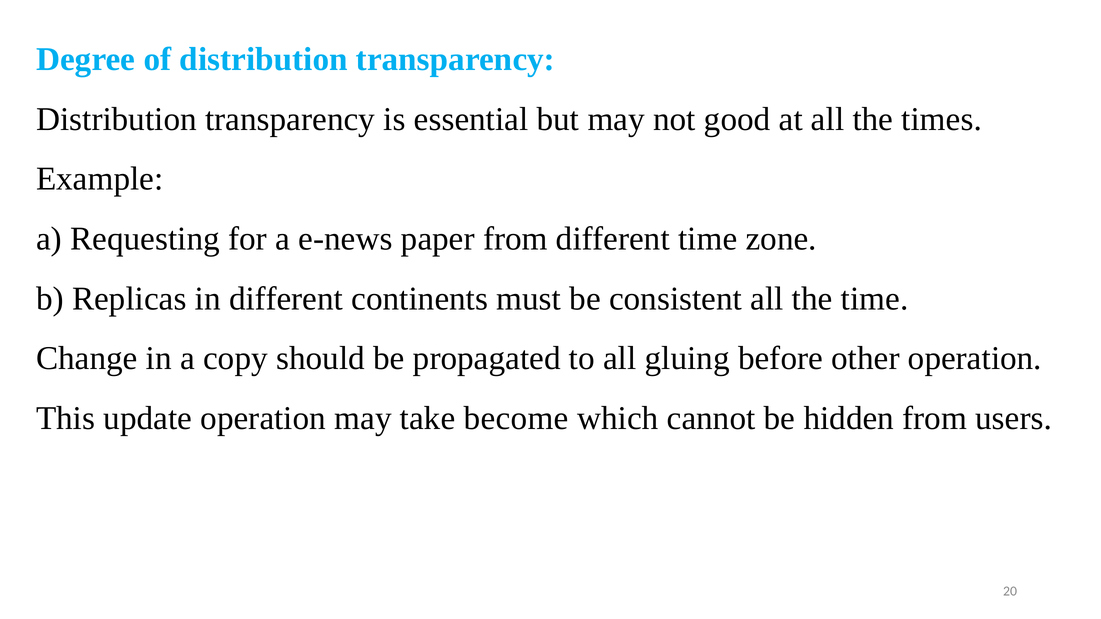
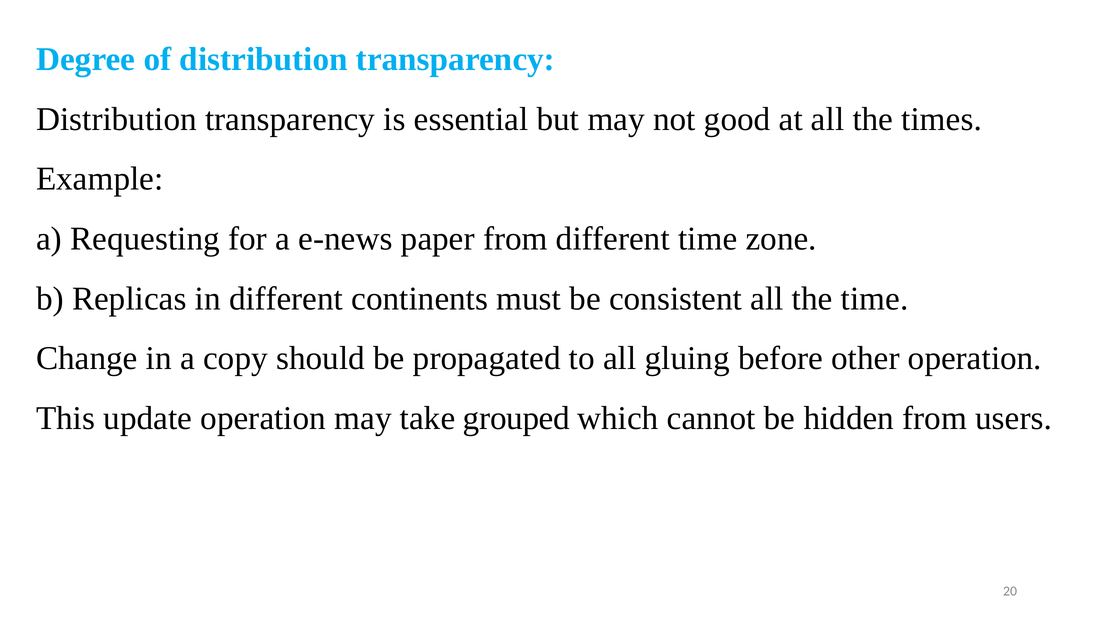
become: become -> grouped (516, 419)
